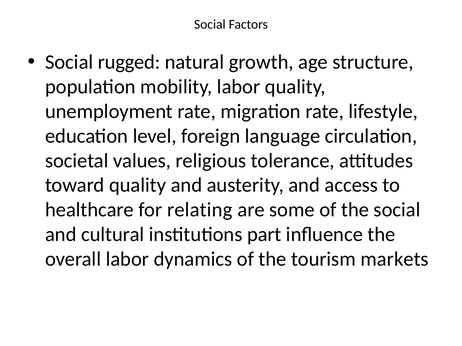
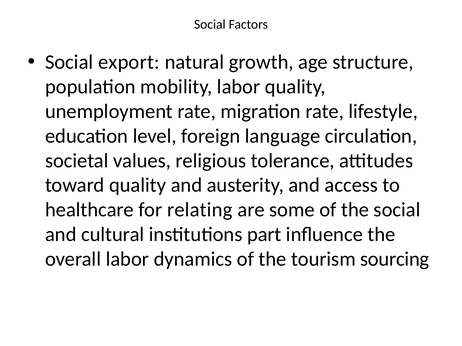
rugged: rugged -> export (129, 62)
markets: markets -> sourcing (395, 259)
